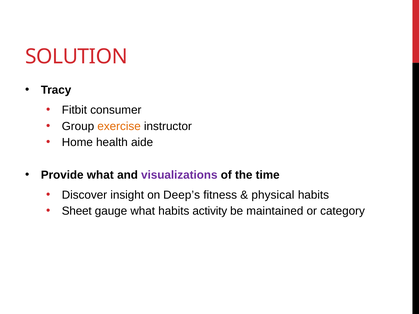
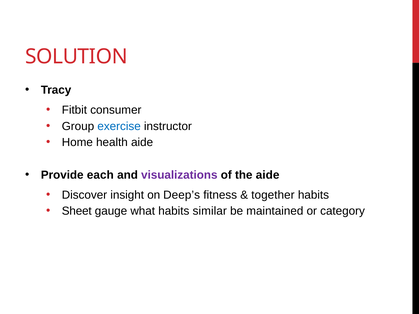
exercise colour: orange -> blue (119, 126)
Provide what: what -> each (100, 175)
the time: time -> aide (268, 175)
physical: physical -> together (273, 195)
activity: activity -> similar (210, 211)
